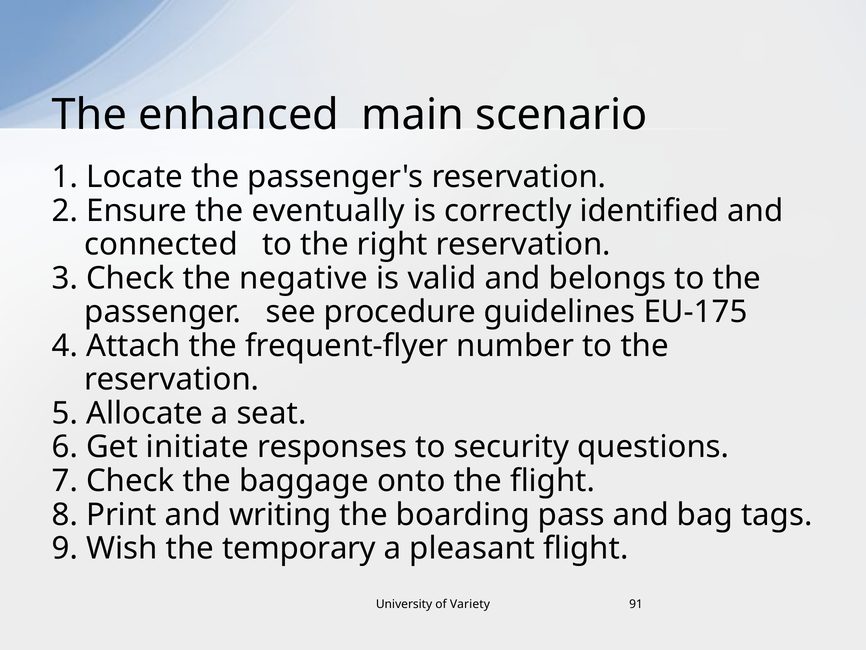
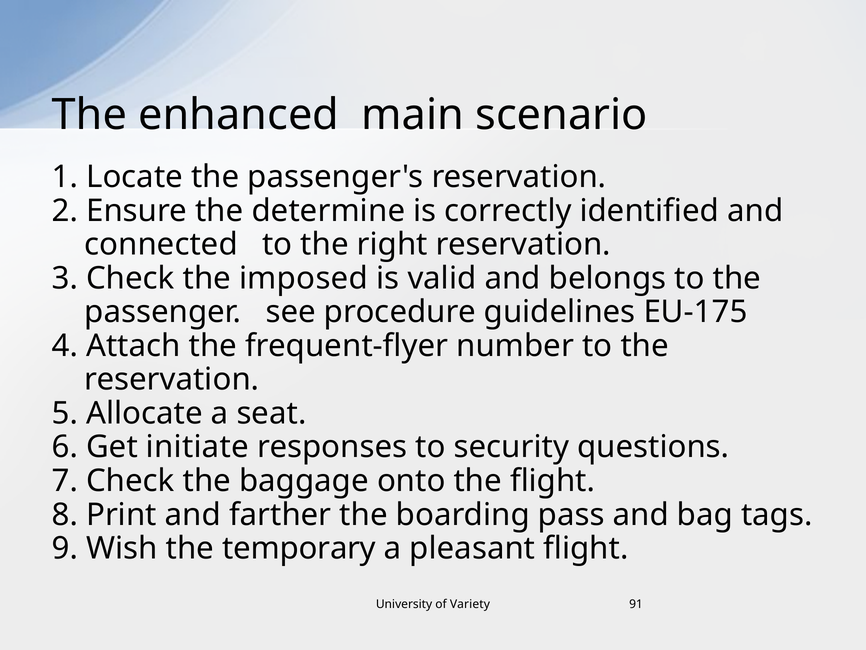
eventually: eventually -> determine (328, 211)
negative: negative -> imposed (304, 278)
writing: writing -> farther (280, 514)
